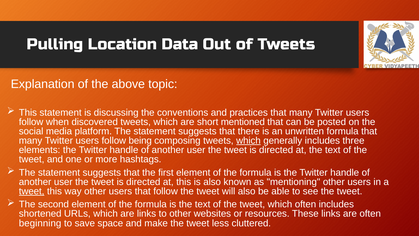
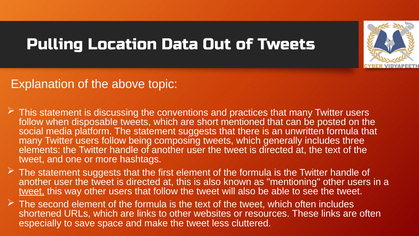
discovered: discovered -> disposable (95, 122)
which underline: present -> none (248, 140)
beginning: beginning -> especially (40, 223)
